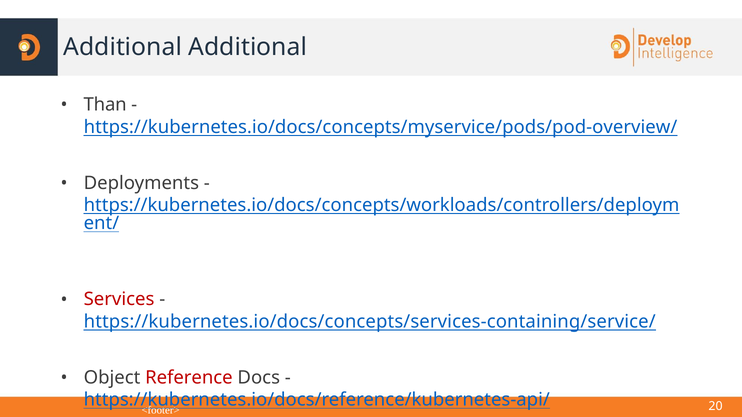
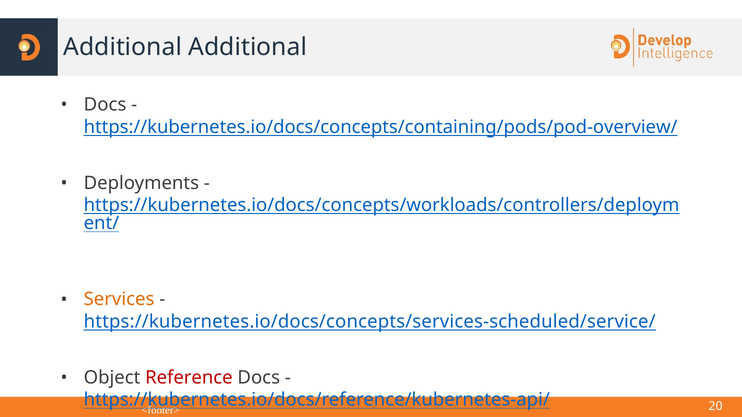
Than: Than -> Docs (105, 105)
https://kubernetes.io/docs/concepts/myservice/pods/pod-overview/: https://kubernetes.io/docs/concepts/myservice/pods/pod-overview/ -> https://kubernetes.io/docs/concepts/containing/pods/pod-overview/ (381, 127)
Services colour: red -> orange (119, 300)
https://kubernetes.io/docs/concepts/services-containing/service/: https://kubernetes.io/docs/concepts/services-containing/service/ -> https://kubernetes.io/docs/concepts/services-scheduled/service/ (370, 322)
